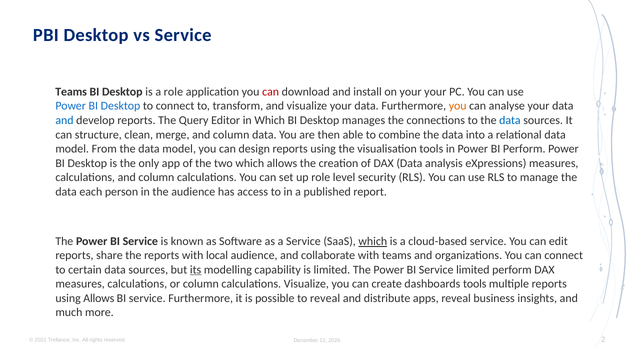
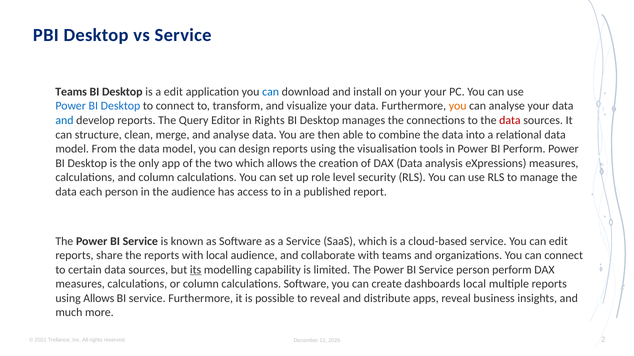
a role: role -> edit (173, 92)
can colour: red -> blue (271, 92)
in Which: Which -> Rights (270, 121)
data colour: blue -> red (510, 121)
merge and column: column -> analyse (231, 135)
which underline: present -> none (373, 242)
Service limited: limited -> person (473, 270)
calculations Visualize: Visualize -> Software (306, 285)
dashboards tools: tools -> local (475, 285)
